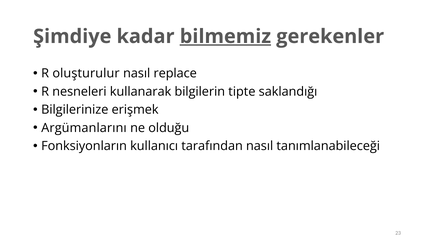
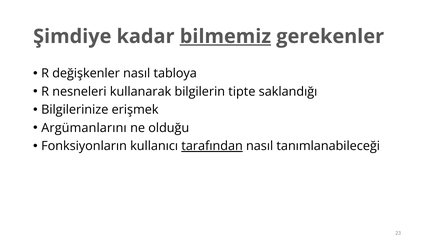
oluşturulur: oluşturulur -> değişkenler (86, 73)
replace: replace -> tabloya (175, 73)
tarafından underline: none -> present (212, 146)
